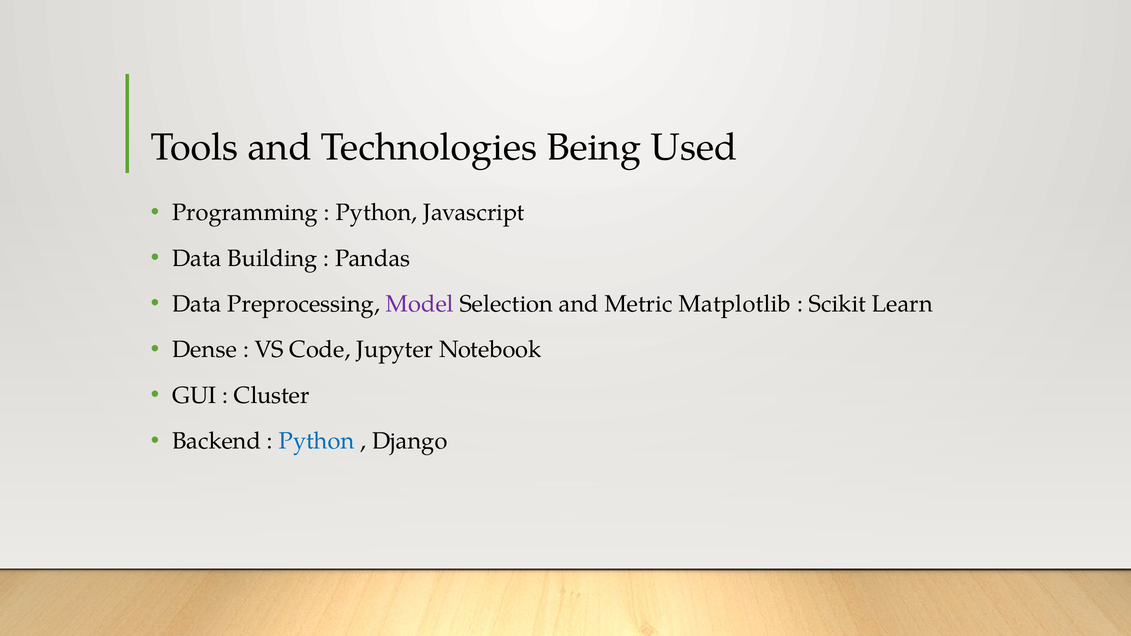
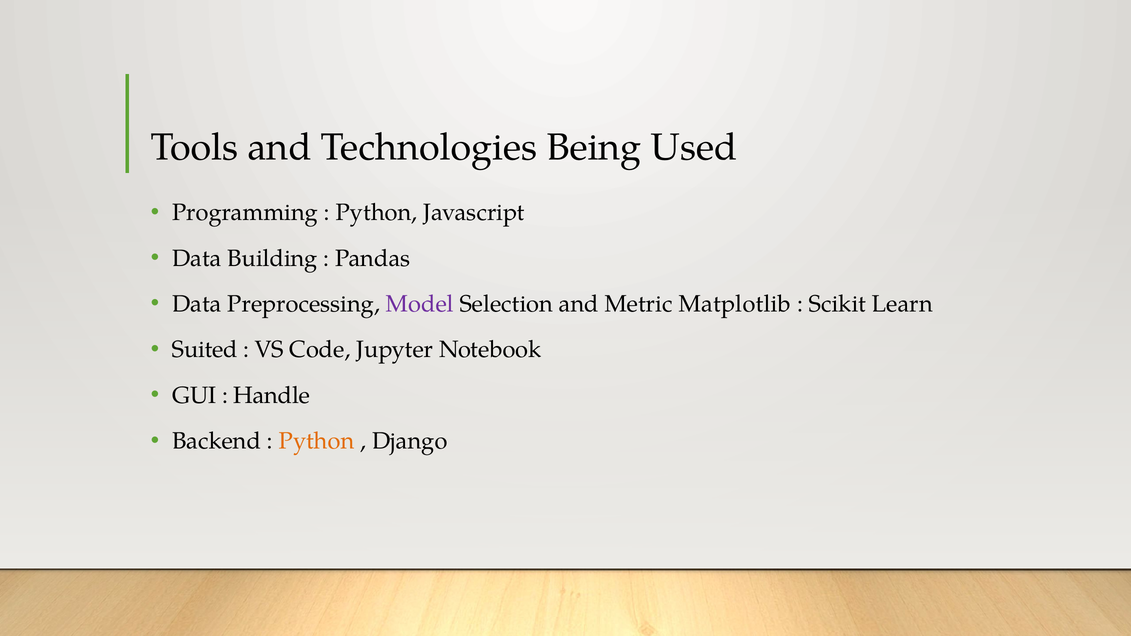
Dense: Dense -> Suited (205, 350)
Cluster: Cluster -> Handle (272, 396)
Python colour: blue -> orange (317, 441)
